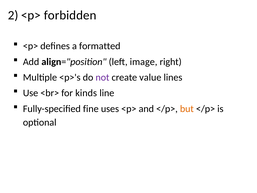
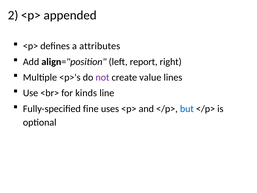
forbidden: forbidden -> appended (70, 15)
formatted: formatted -> attributes (100, 46)
image: image -> report (144, 62)
but colour: orange -> blue (187, 109)
